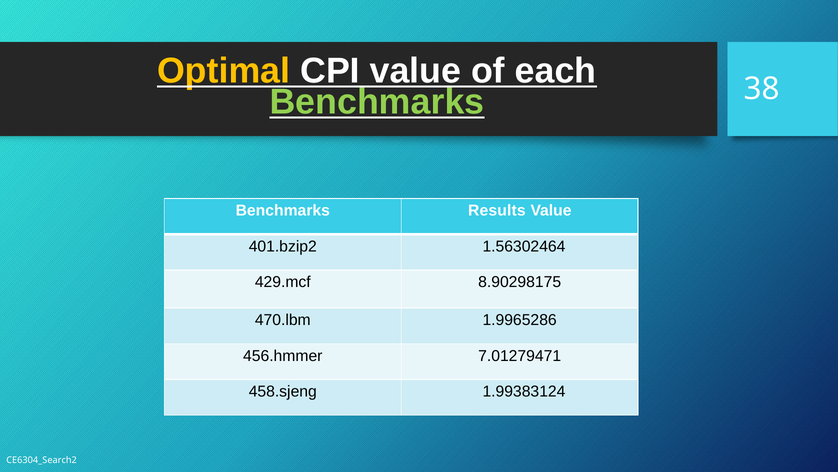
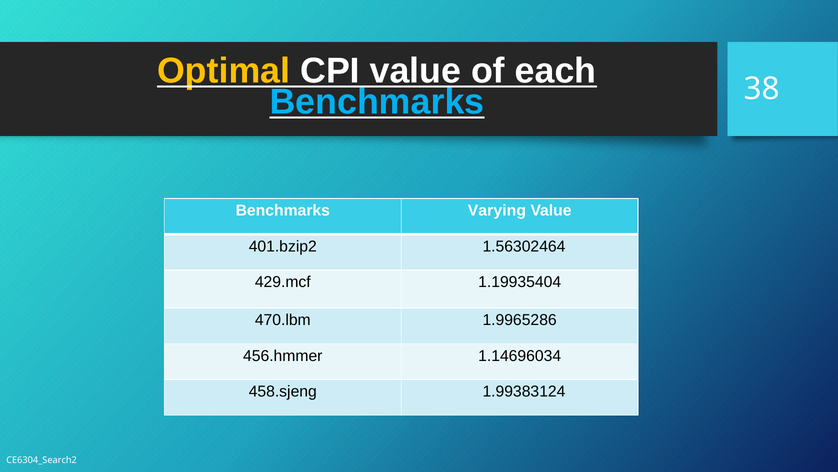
Benchmarks colour: light green -> light blue (377, 102)
Results: Results -> Varying (497, 210)
8.90298175: 8.90298175 -> 1.19935404 (520, 282)
7.01279471: 7.01279471 -> 1.14696034 (520, 356)
